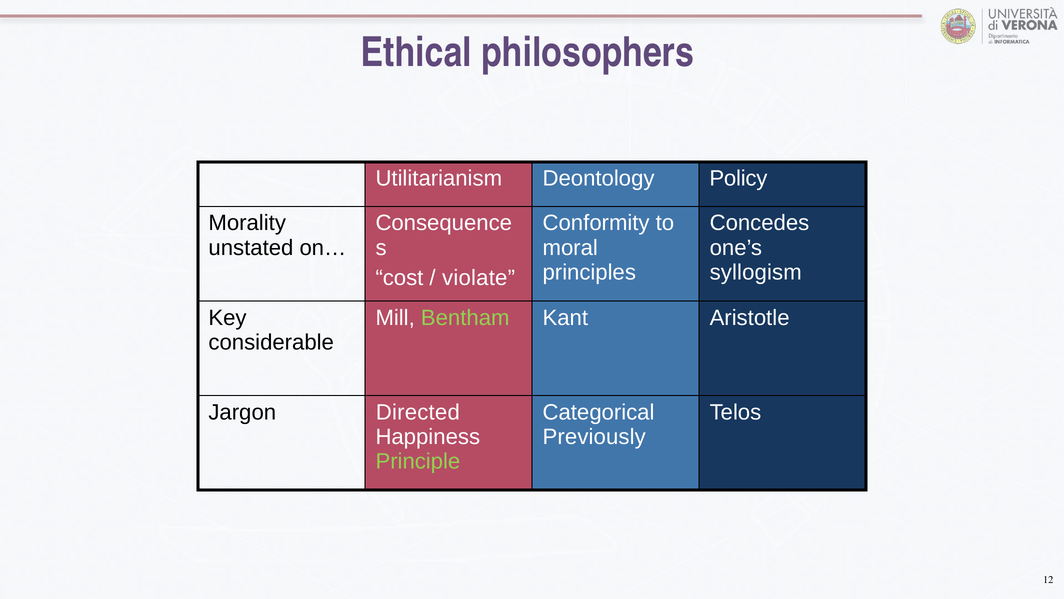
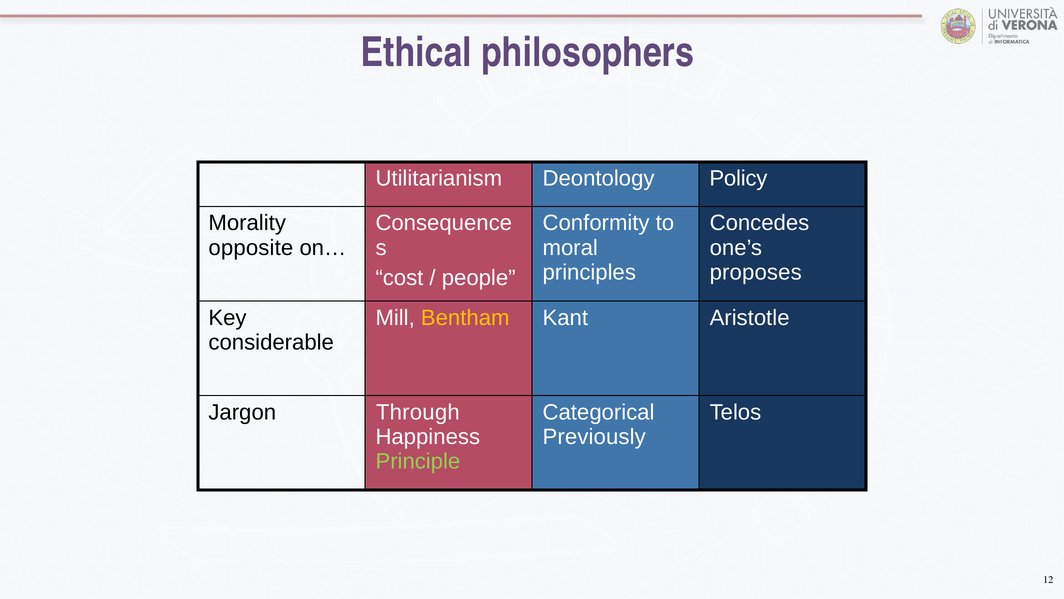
unstated: unstated -> opposite (251, 248)
syllogism: syllogism -> proposes (756, 272)
violate: violate -> people (479, 278)
Bentham colour: light green -> yellow (465, 318)
Directed: Directed -> Through (418, 412)
